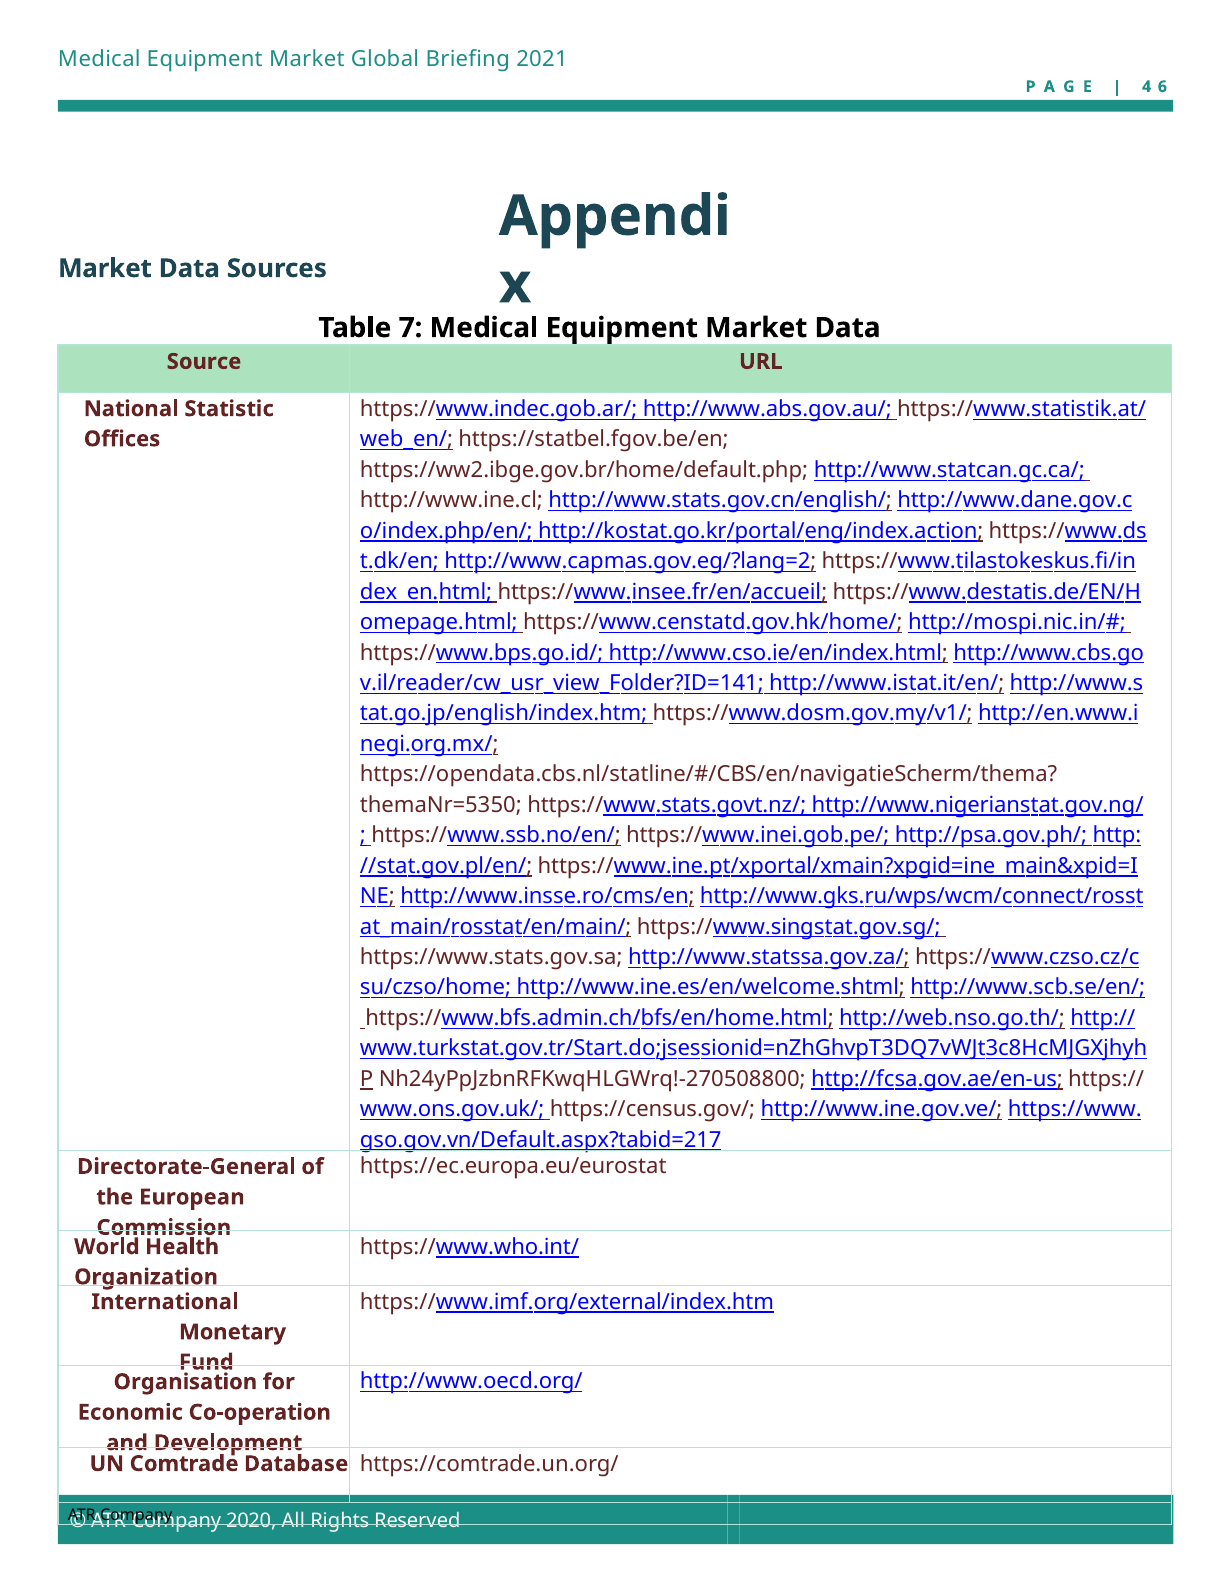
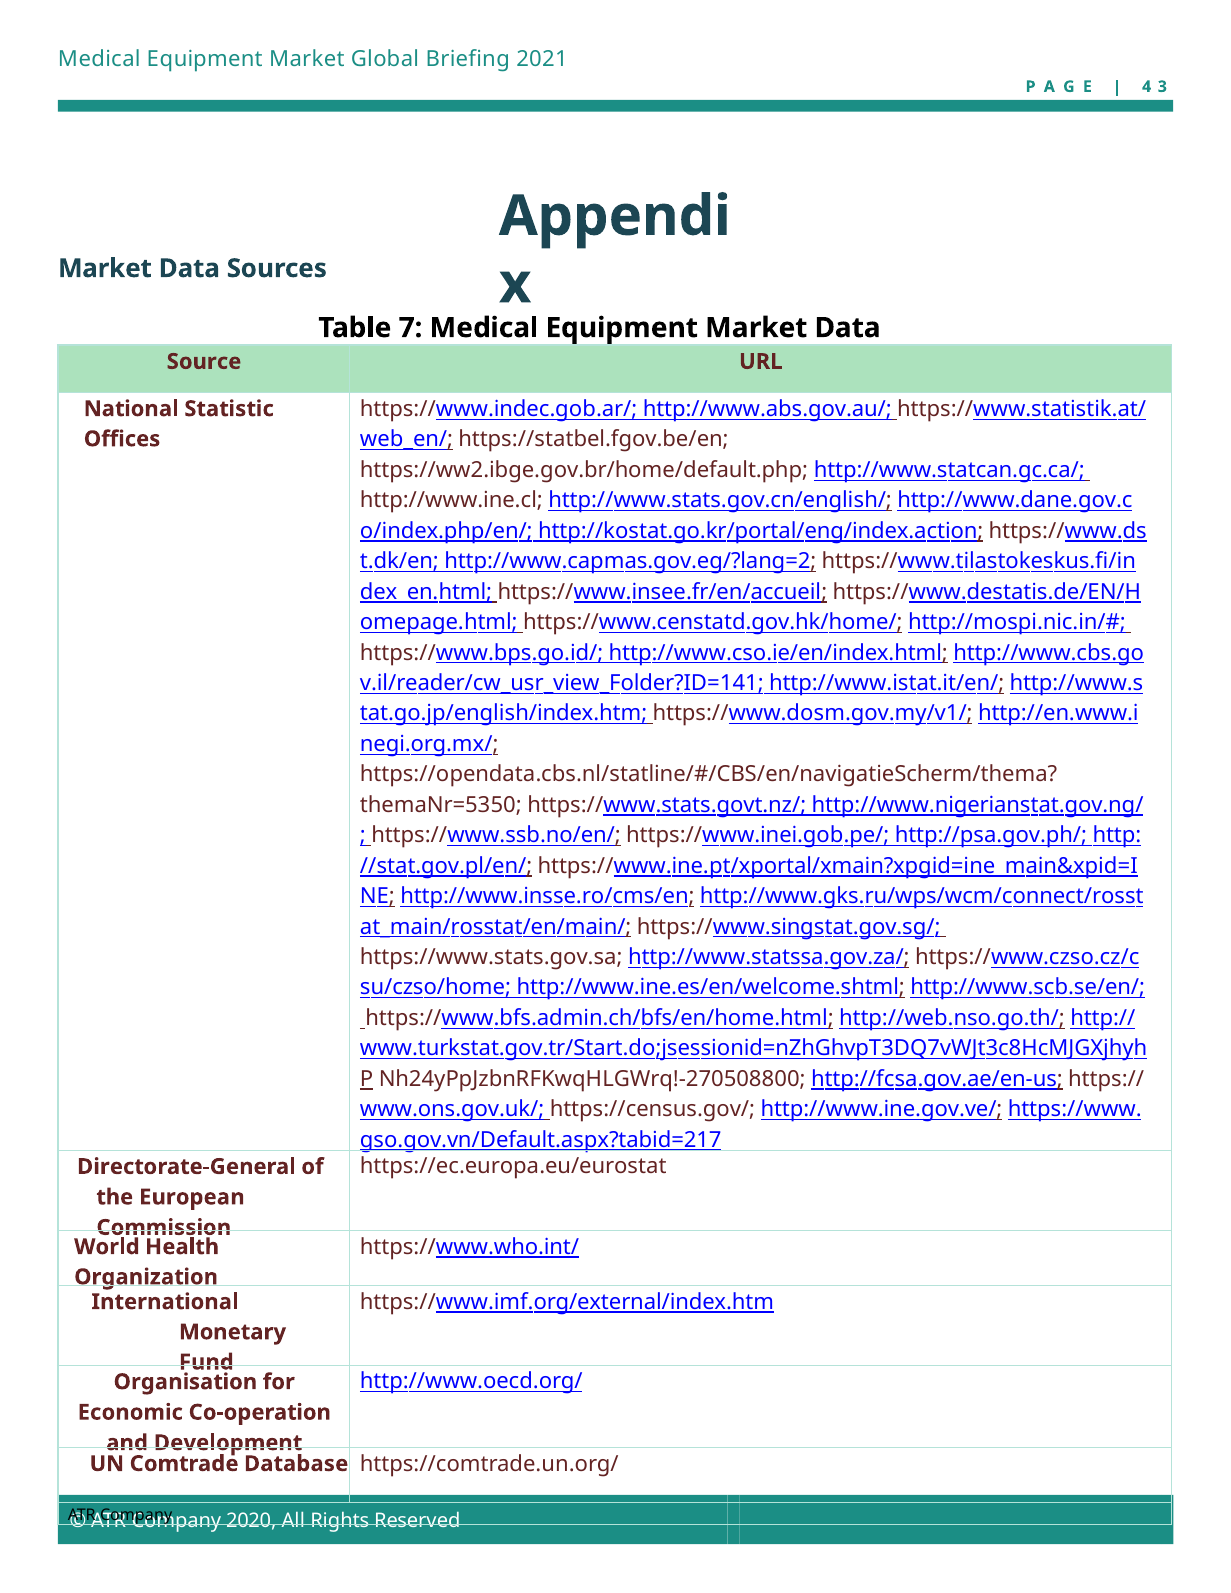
6: 6 -> 3 (1162, 87)
